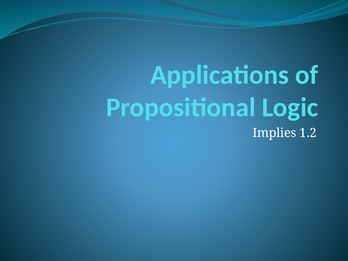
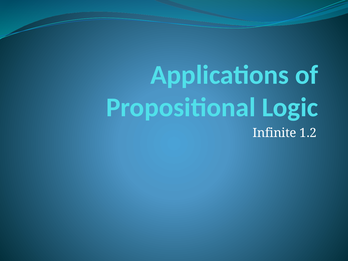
Implies: Implies -> Infinite (275, 133)
